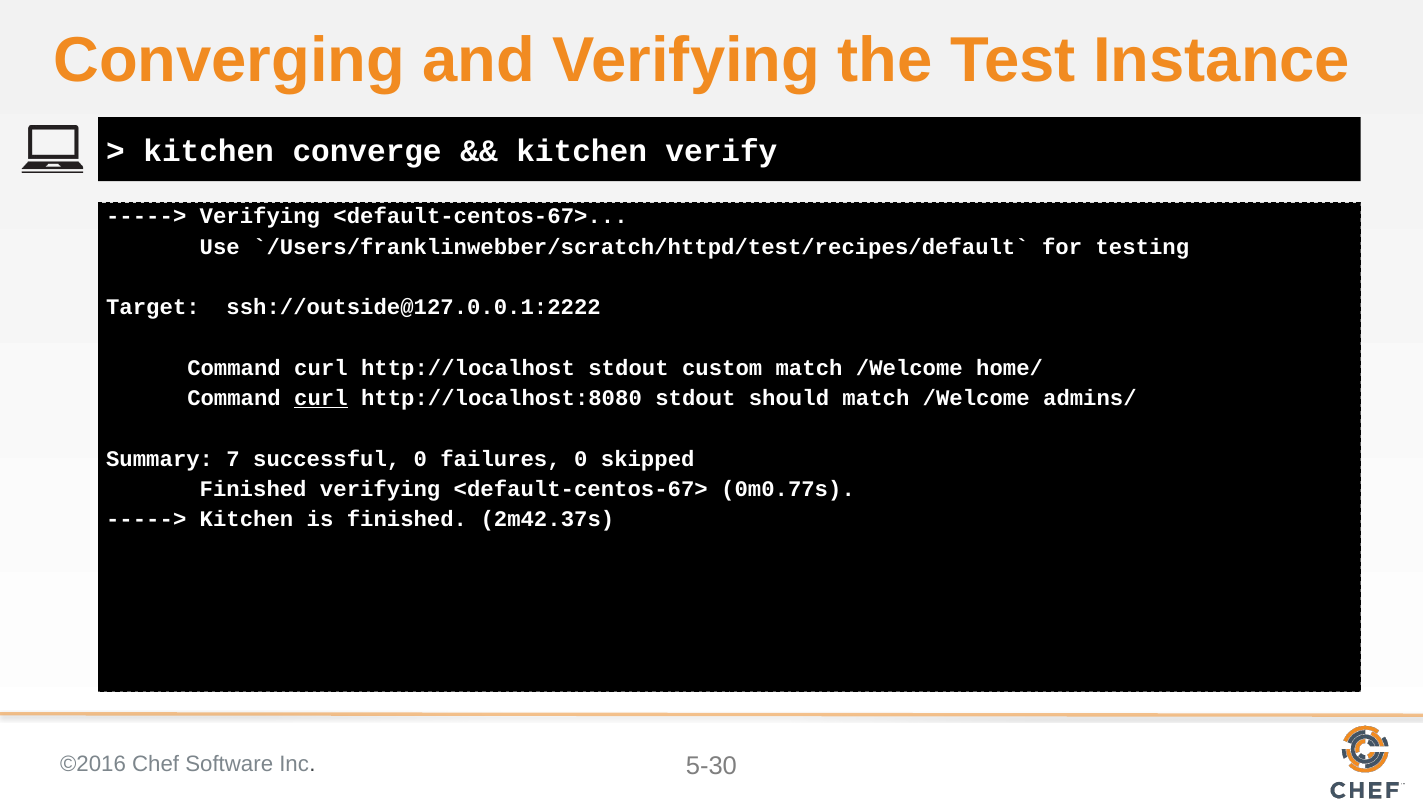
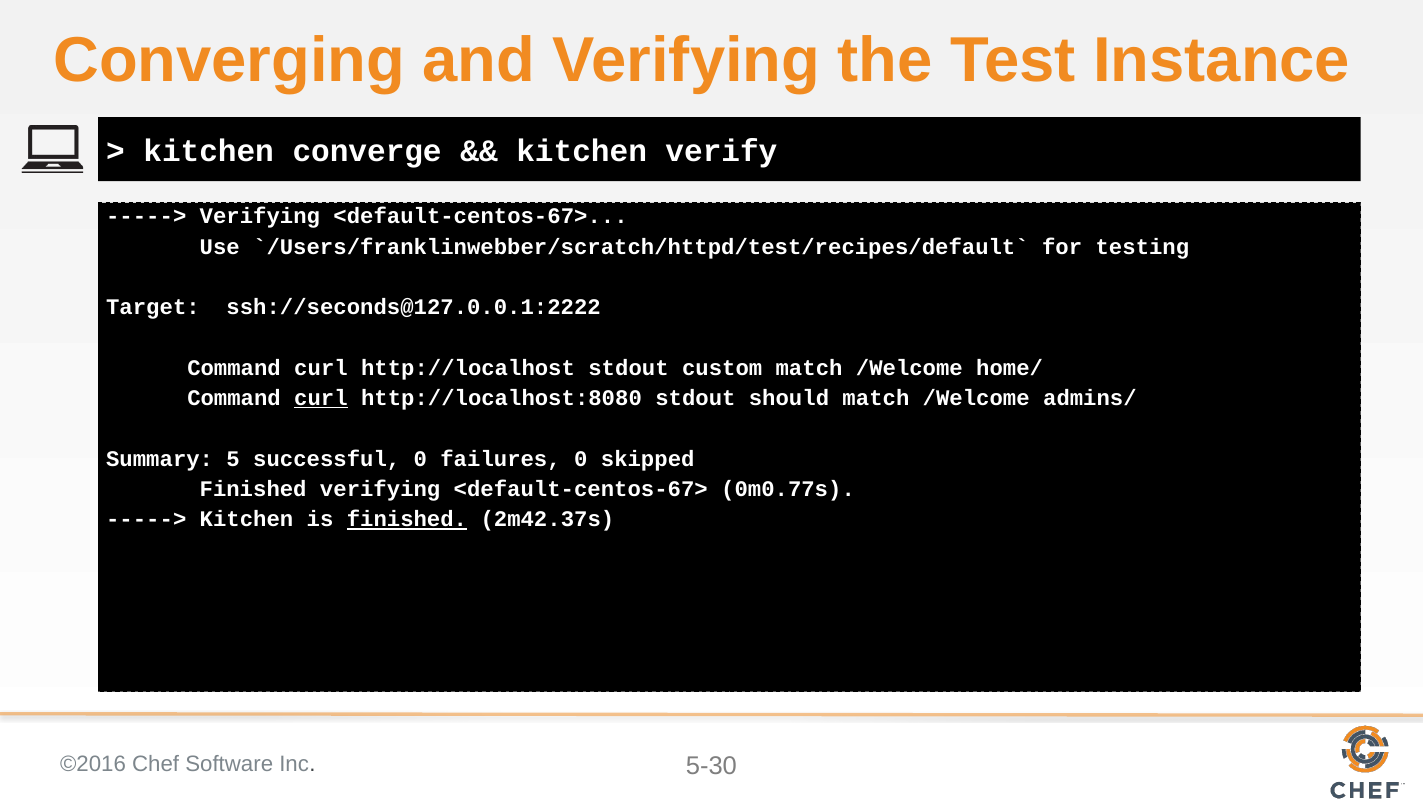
ssh://outside@127.0.0.1:2222: ssh://outside@127.0.0.1:2222 -> ssh://seconds@127.0.0.1:2222 (414, 307)
7: 7 -> 5 (233, 458)
finished underline: none -> present (407, 519)
